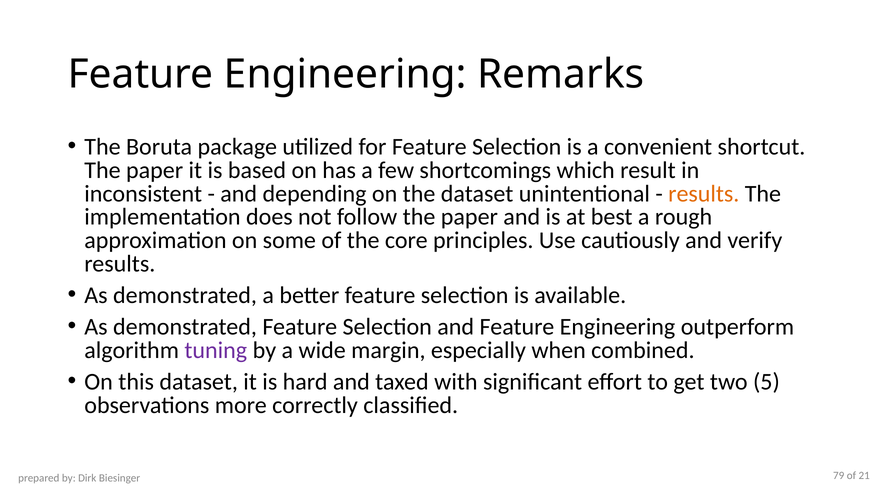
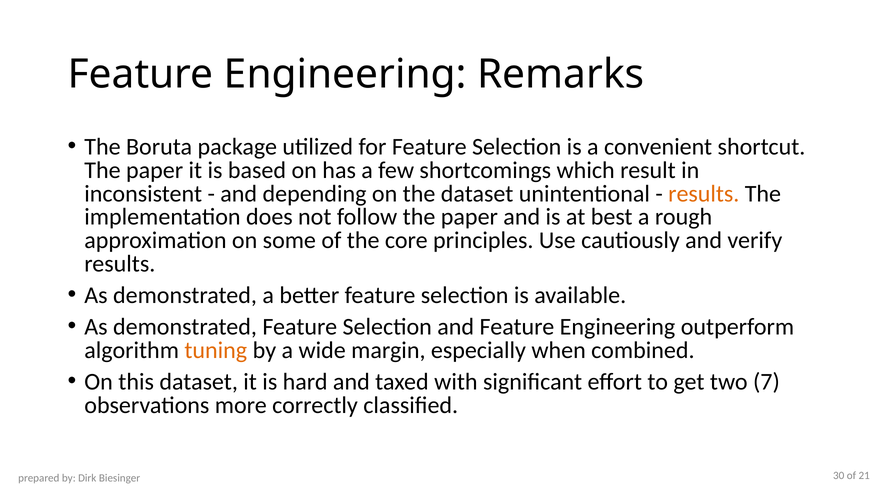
tuning colour: purple -> orange (216, 351)
5: 5 -> 7 (766, 382)
79: 79 -> 30 (839, 476)
